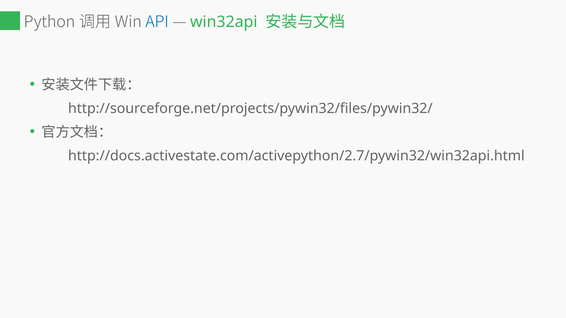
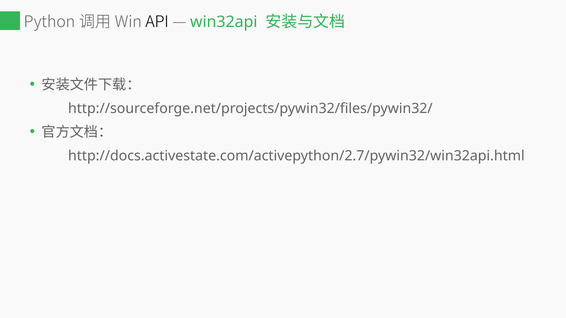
API colour: blue -> black (157, 22)
